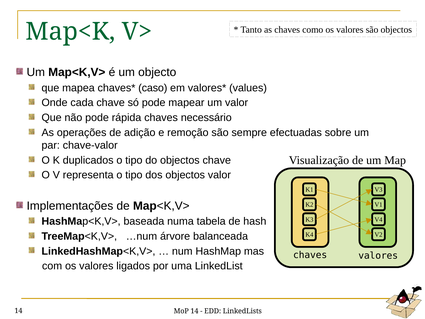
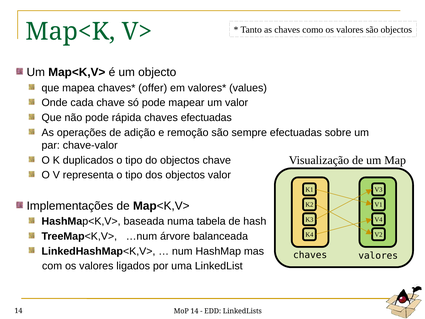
caso: caso -> offer (153, 88)
chaves necessário: necessário -> efectuadas (206, 118)
